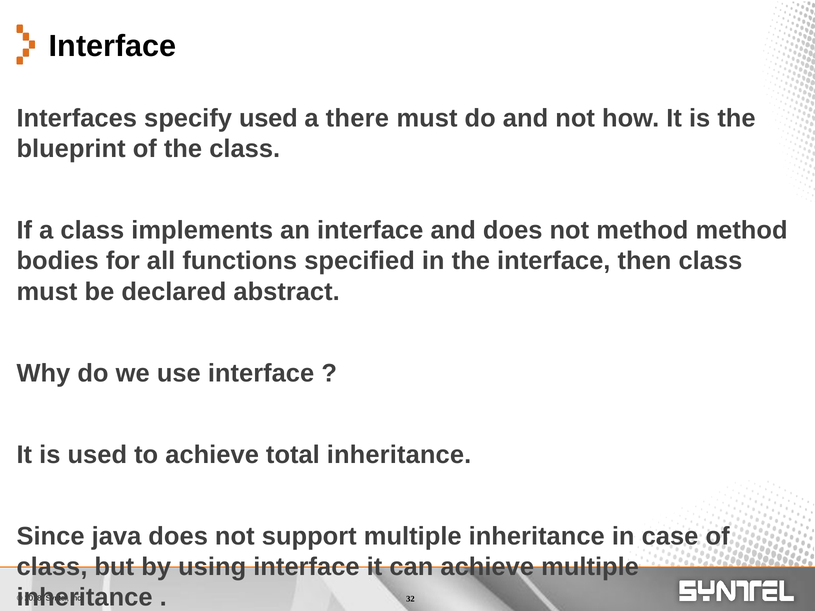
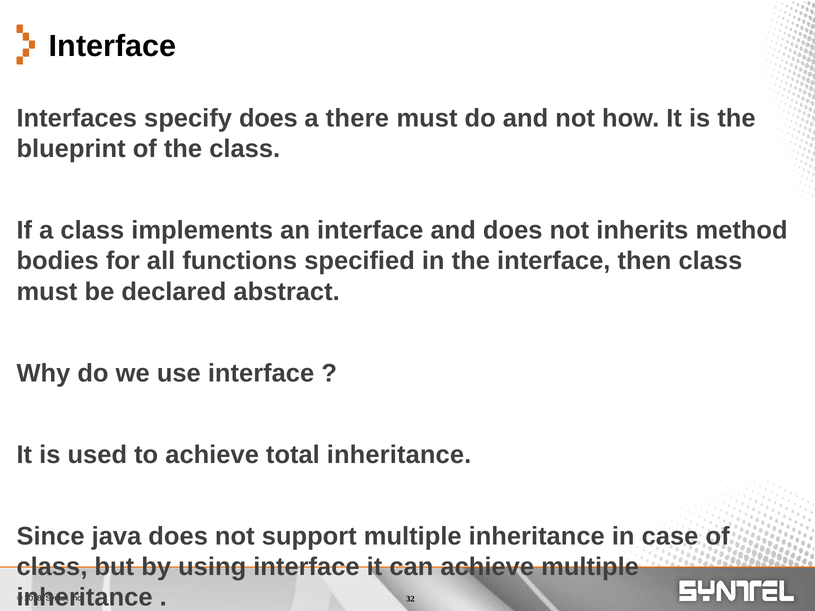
specify used: used -> does (268, 118)
not method: method -> inherits (642, 231)
